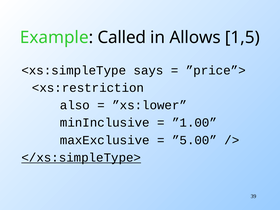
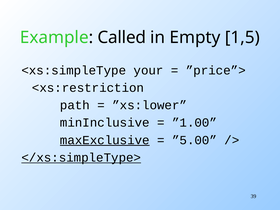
Allows: Allows -> Empty (195, 37)
says: says -> your (149, 70)
also: also -> path (75, 105)
maxExclusive underline: none -> present (105, 140)
